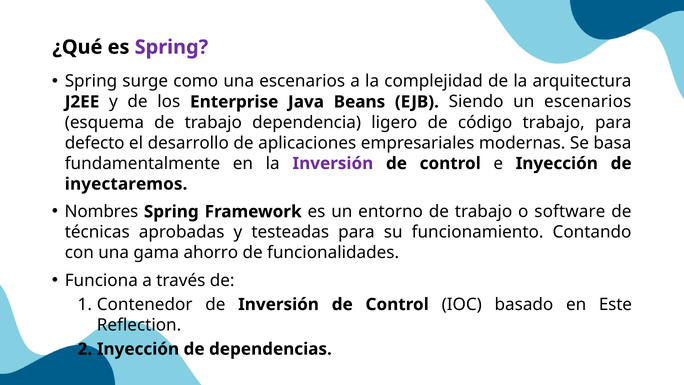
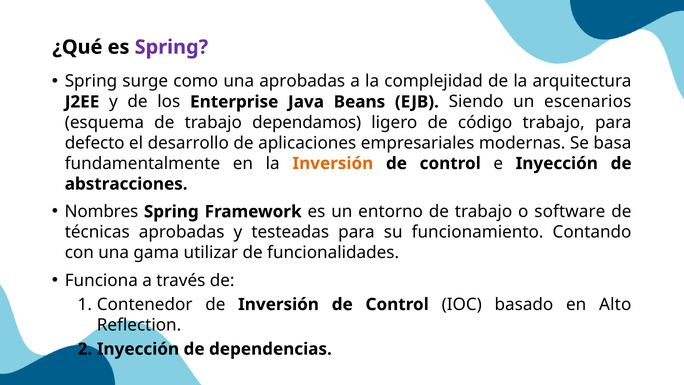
una escenarios: escenarios -> aprobadas (302, 81)
dependencia: dependencia -> dependamos (307, 122)
Inversión colour: purple -> orange (333, 163)
inyectaremos: inyectaremos -> abstracciones (126, 184)
ahorro: ahorro -> utilizar (211, 253)
Este: Este -> Alto (615, 304)
